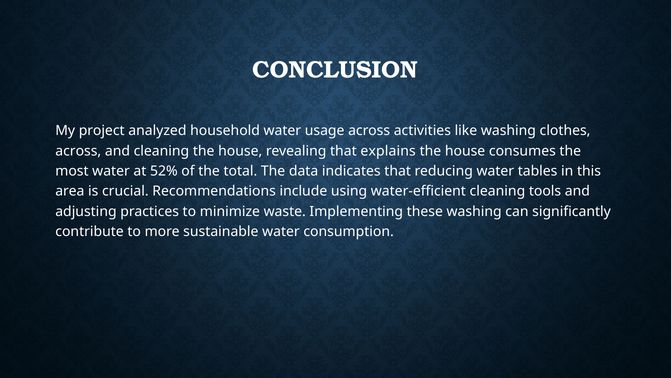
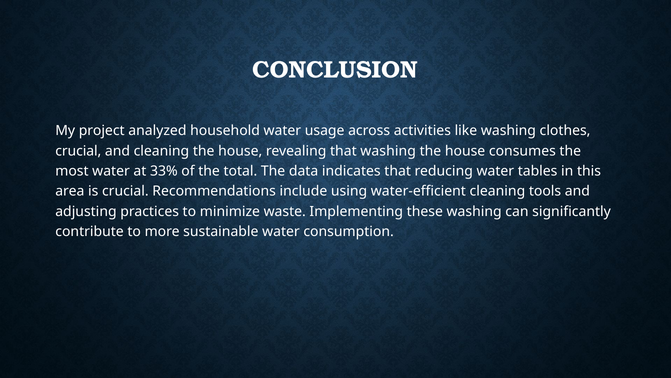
across: across -> crucial (78, 151)
that explains: explains -> washing (388, 151)
52%: 52% -> 33% (164, 171)
